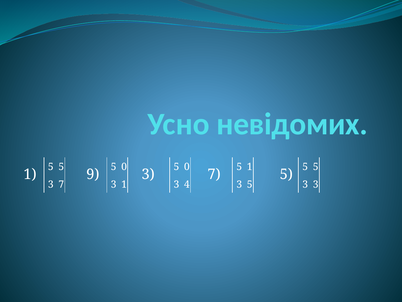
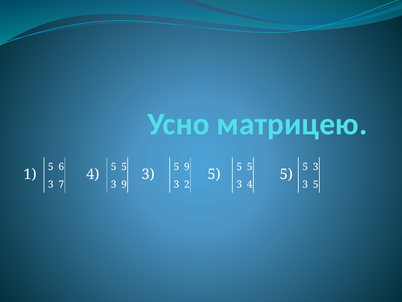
невідомих: невідомих -> матрицею (292, 124)
5: 5 -> 6 (61, 166)
0: 0 -> 5 (124, 166)
0: 0 -> 9 (187, 166)
1: 1 -> 5 (250, 166)
5: 5 -> 3 (316, 166)
1 9: 9 -> 4 (93, 174)
7: 7 -> 5 (214, 174)
3 1: 1 -> 9 (124, 184)
4: 4 -> 2 (187, 184)
3 5: 5 -> 4 (250, 184)
3: 3 -> 5 (316, 184)
